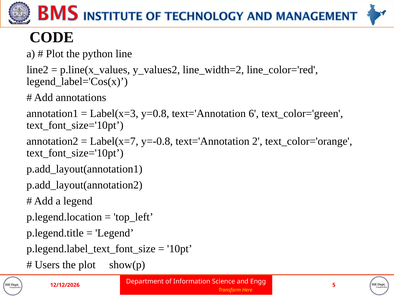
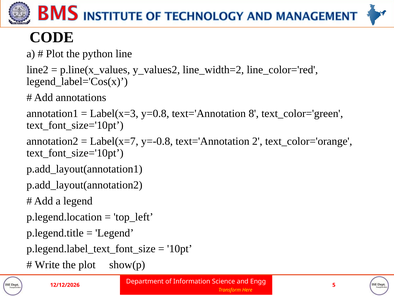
6: 6 -> 8 (254, 113)
Users: Users -> Write (47, 264)
